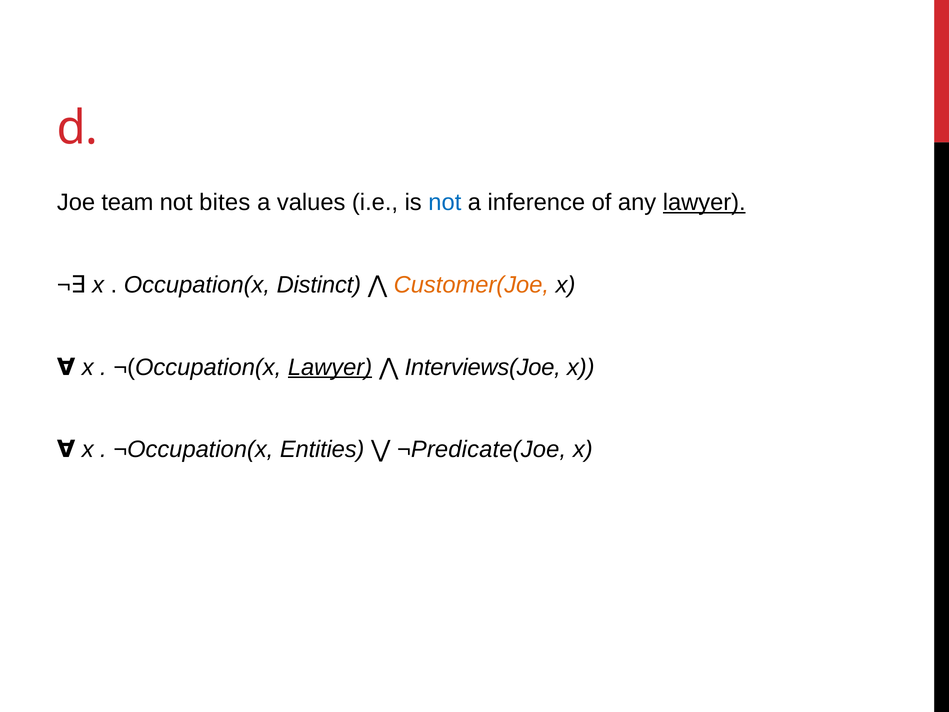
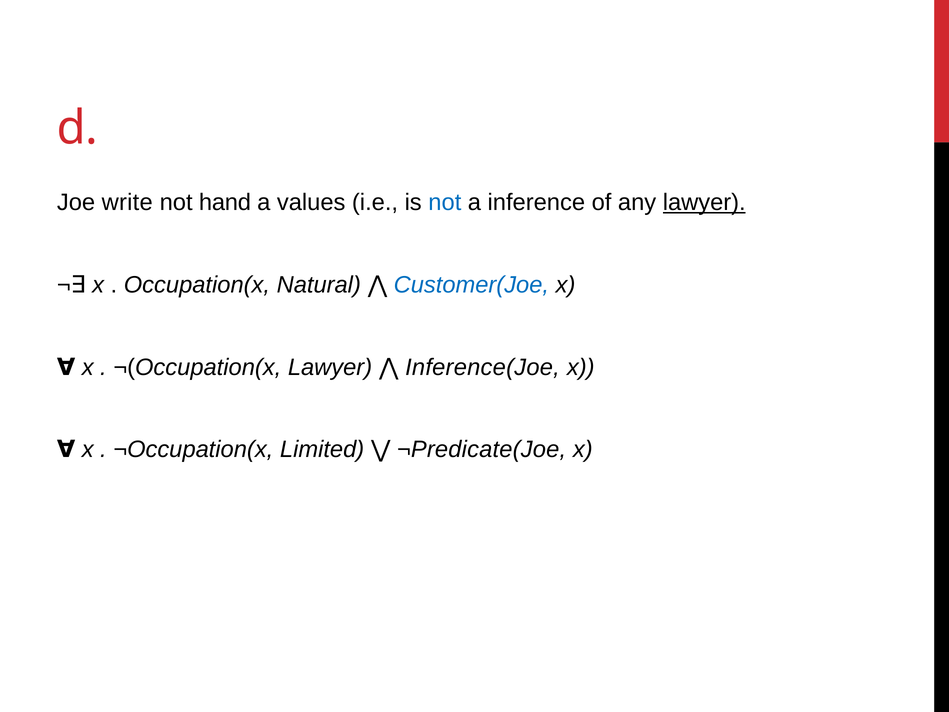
team: team -> write (127, 203)
bites: bites -> hand (225, 203)
Distinct: Distinct -> Natural (319, 285)
Customer(Joe colour: orange -> blue (471, 285)
Lawyer underline: present -> none (330, 367)
Interviews(Joe: Interviews(Joe -> Inference(Joe (482, 367)
Entities: Entities -> Limited (322, 449)
